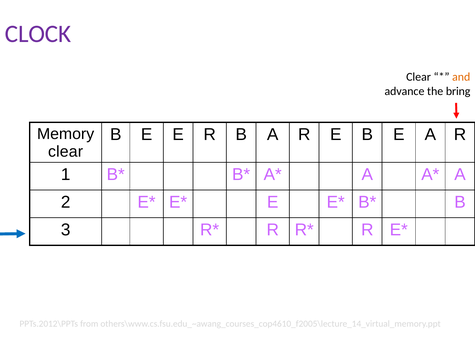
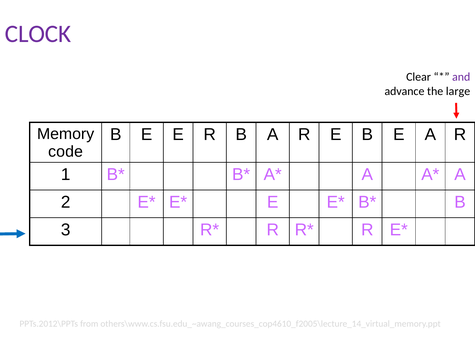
and colour: orange -> purple (461, 77)
bring: bring -> large (458, 91)
clear: clear -> code (66, 152)
